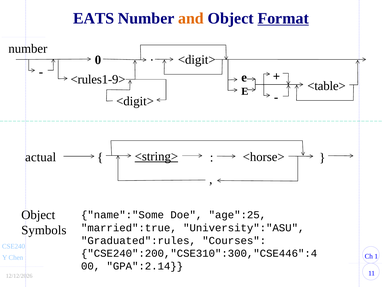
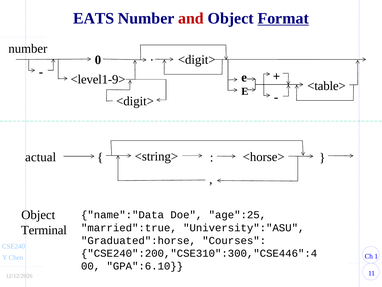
and colour: orange -> red (191, 18)
<rules1-9>: <rules1-9> -> <level1-9> (98, 79)
<string> underline: present -> none (156, 156)
name":"Some: name":"Some -> name":"Data (123, 215)
Symbols: Symbols -> Terminal (44, 230)
Graduated":rules: Graduated":rules -> Graduated":horse (138, 240)
GPA":2.14: GPA":2.14 -> GPA":6.10 (145, 266)
